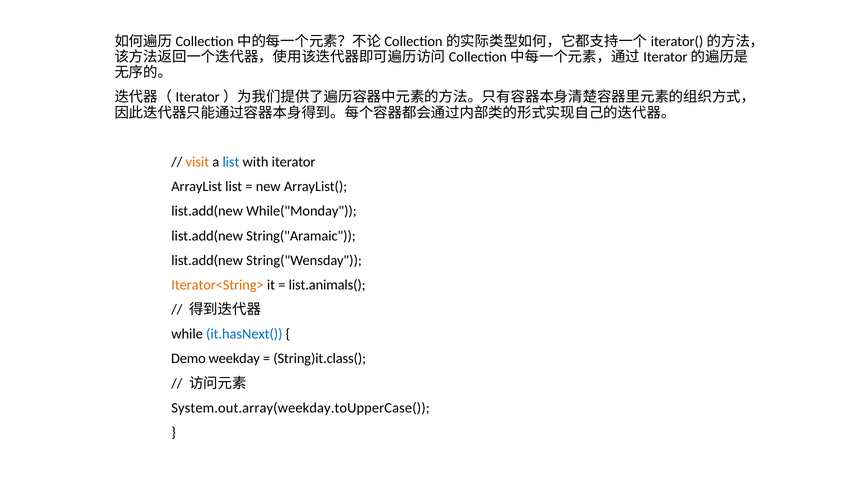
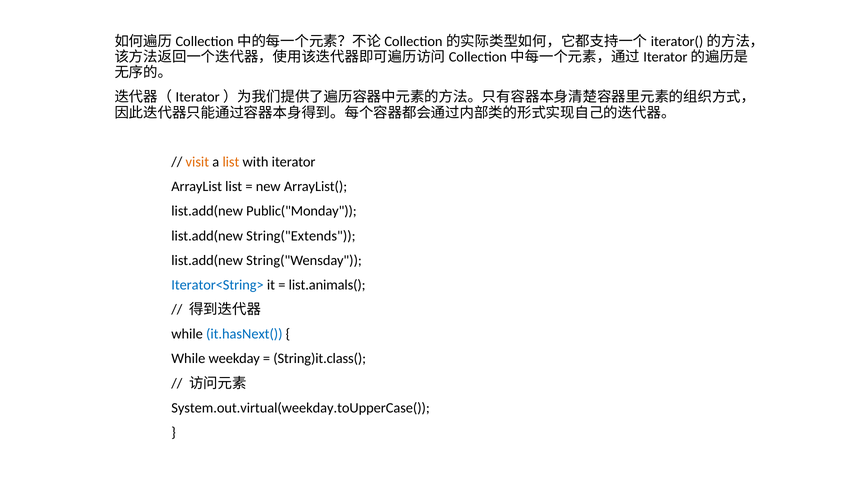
list colour: blue -> orange (231, 162)
While("Monday: While("Monday -> Public("Monday (301, 211)
String("Aramaic: String("Aramaic -> String("Extends (301, 236)
Iterator<String> colour: orange -> blue (218, 285)
Demo: Demo -> While (188, 358)
System.out.array(weekday.toUpperCase(: System.out.array(weekday.toUpperCase( -> System.out.virtual(weekday.toUpperCase( (301, 408)
